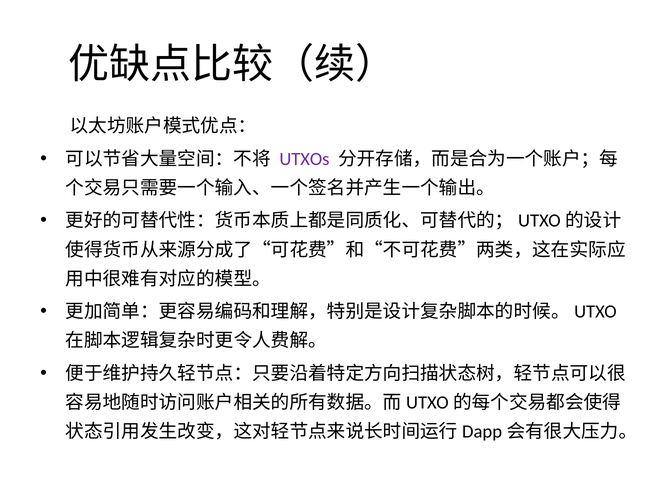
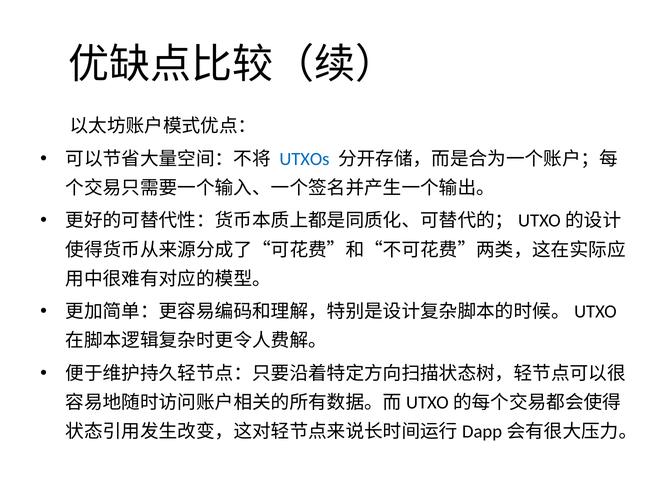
UTXOs colour: purple -> blue (304, 159)
